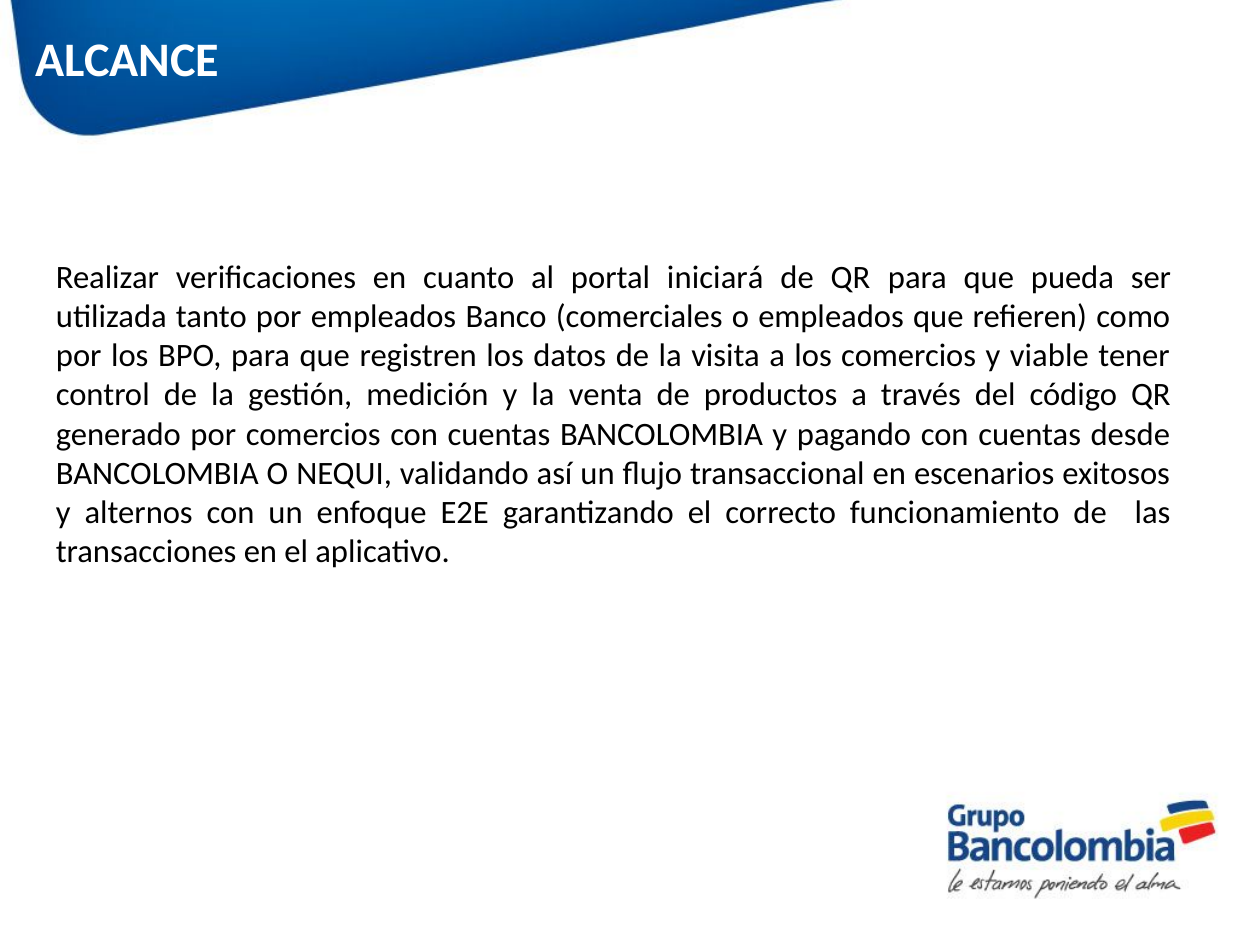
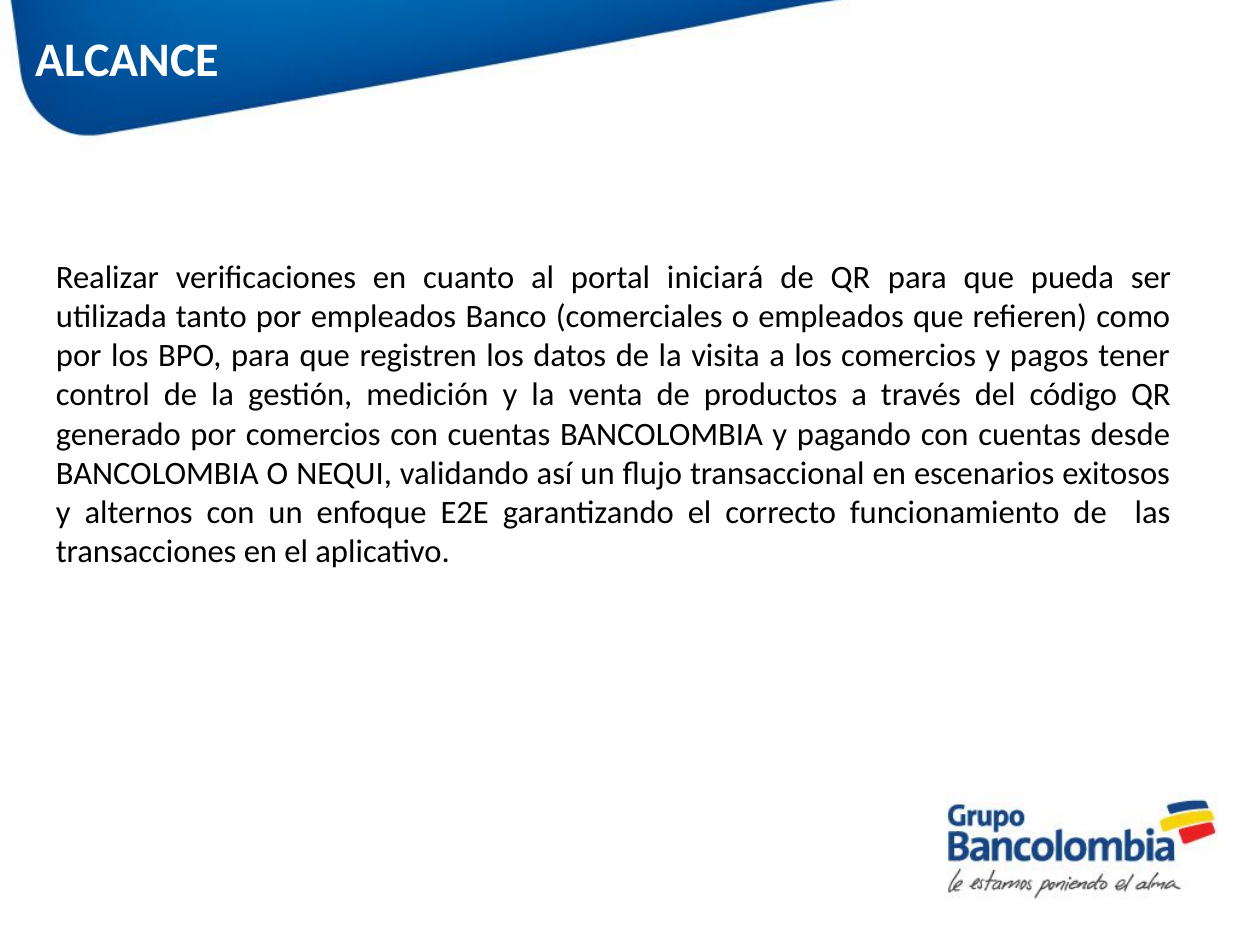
viable: viable -> pagos (1049, 356)
